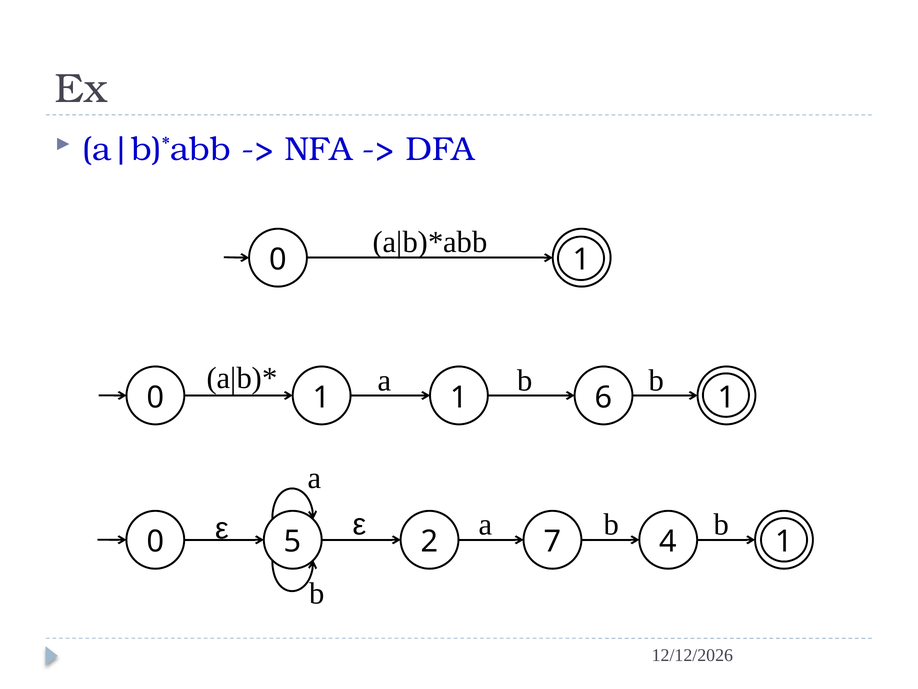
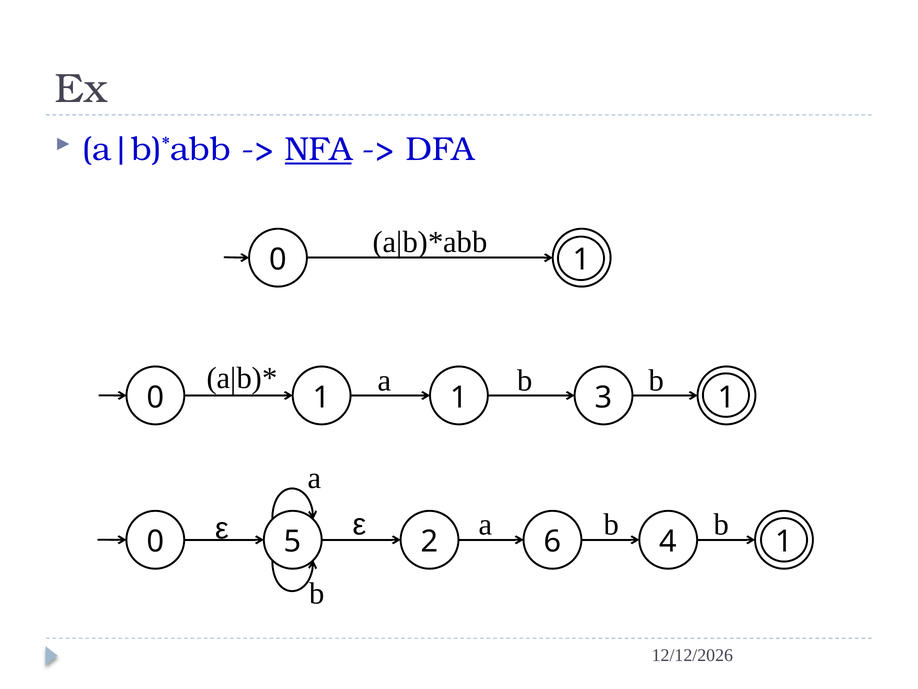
NFA underline: none -> present (318, 149)
6: 6 -> 3 (604, 397)
7: 7 -> 6 (552, 541)
